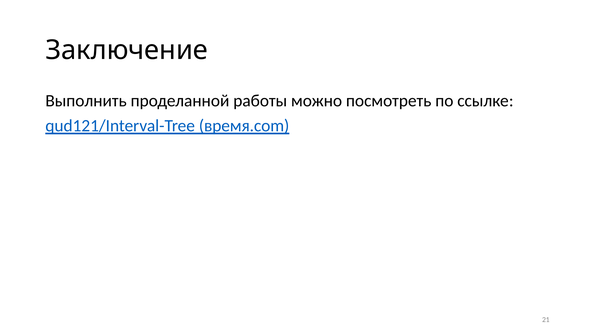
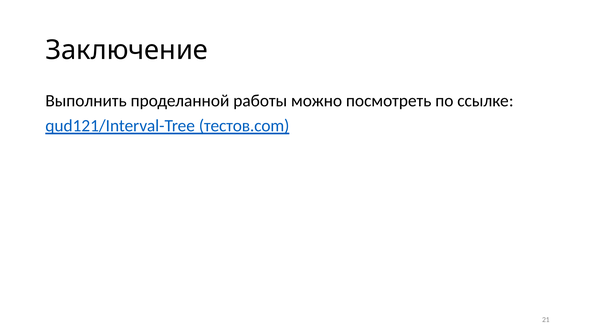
время.com: время.com -> тестов.com (244, 126)
